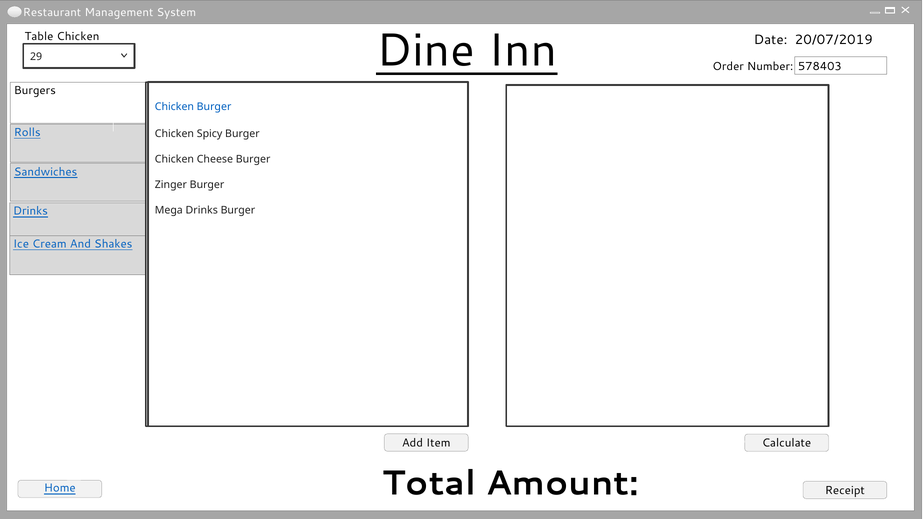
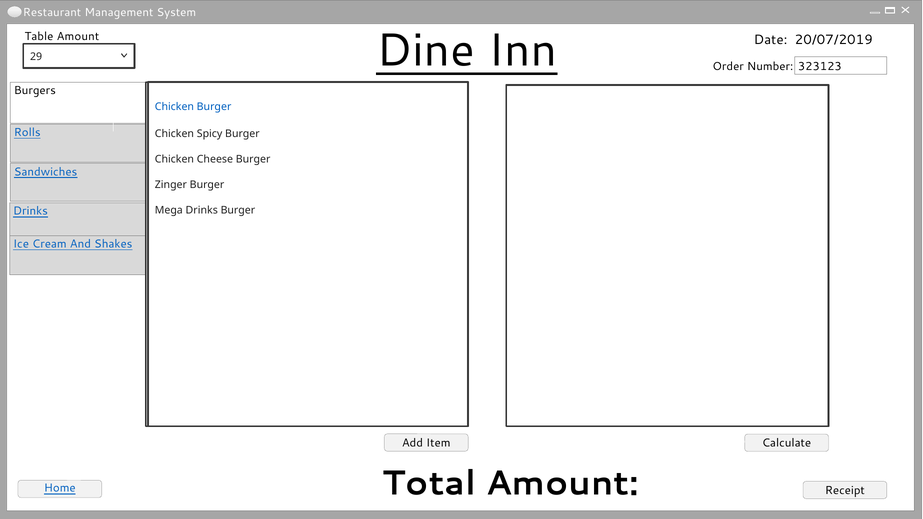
Table Chicken: Chicken -> Amount (78, 36)
578403: 578403 -> 323123 (820, 66)
